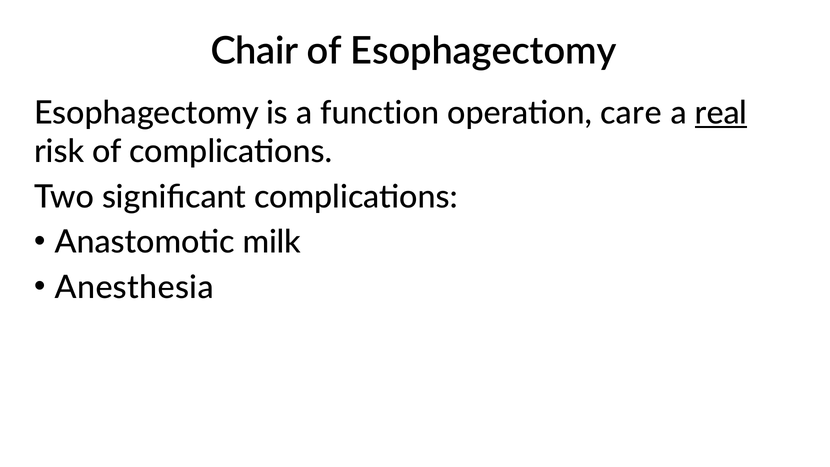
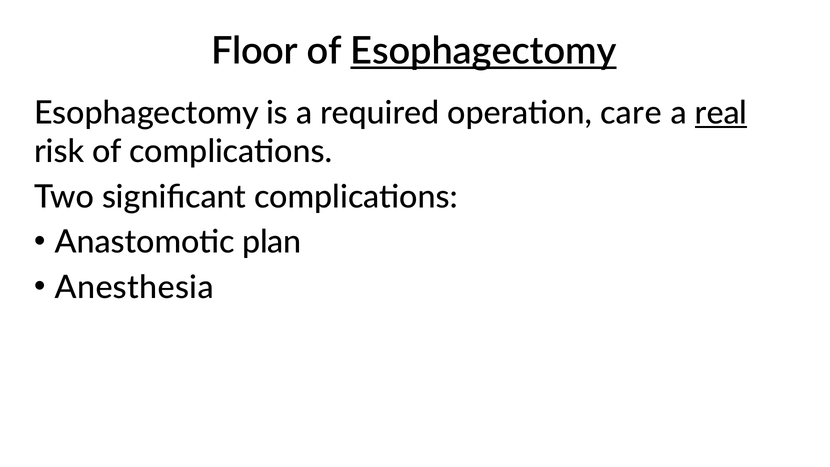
Chair: Chair -> Floor (254, 51)
Esophagectomy underline: none -> present (483, 51)
function: function -> required (380, 113)
milk: milk -> plan (272, 242)
